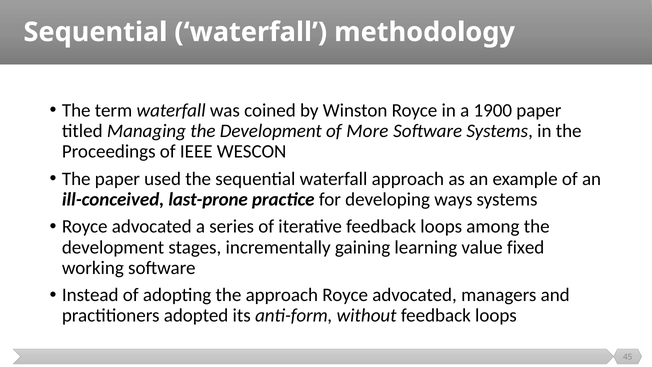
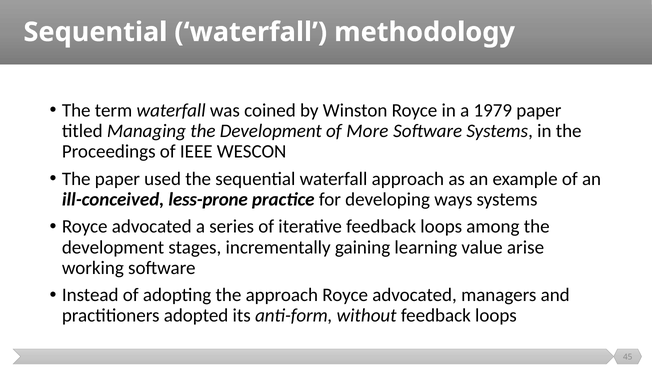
1900: 1900 -> 1979 (493, 110)
last-prone: last-prone -> less-prone (208, 199)
fixed: fixed -> arise (526, 247)
